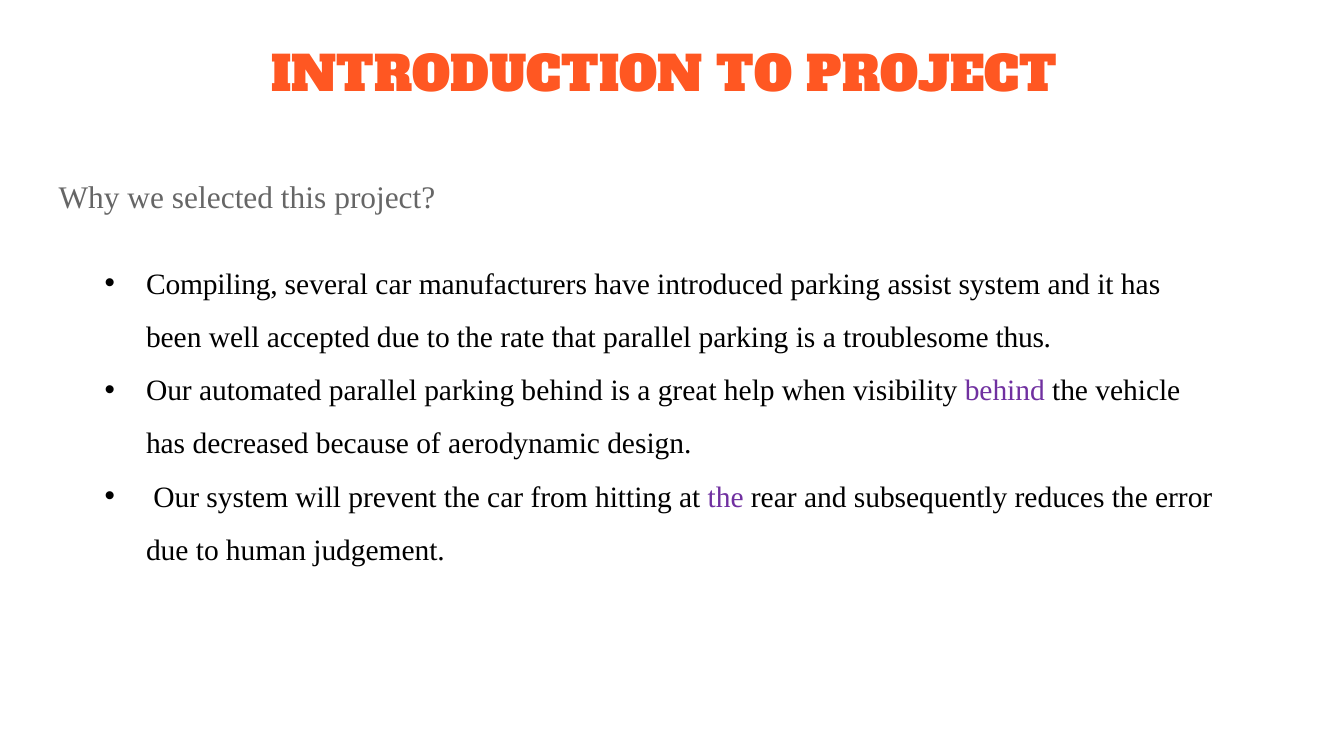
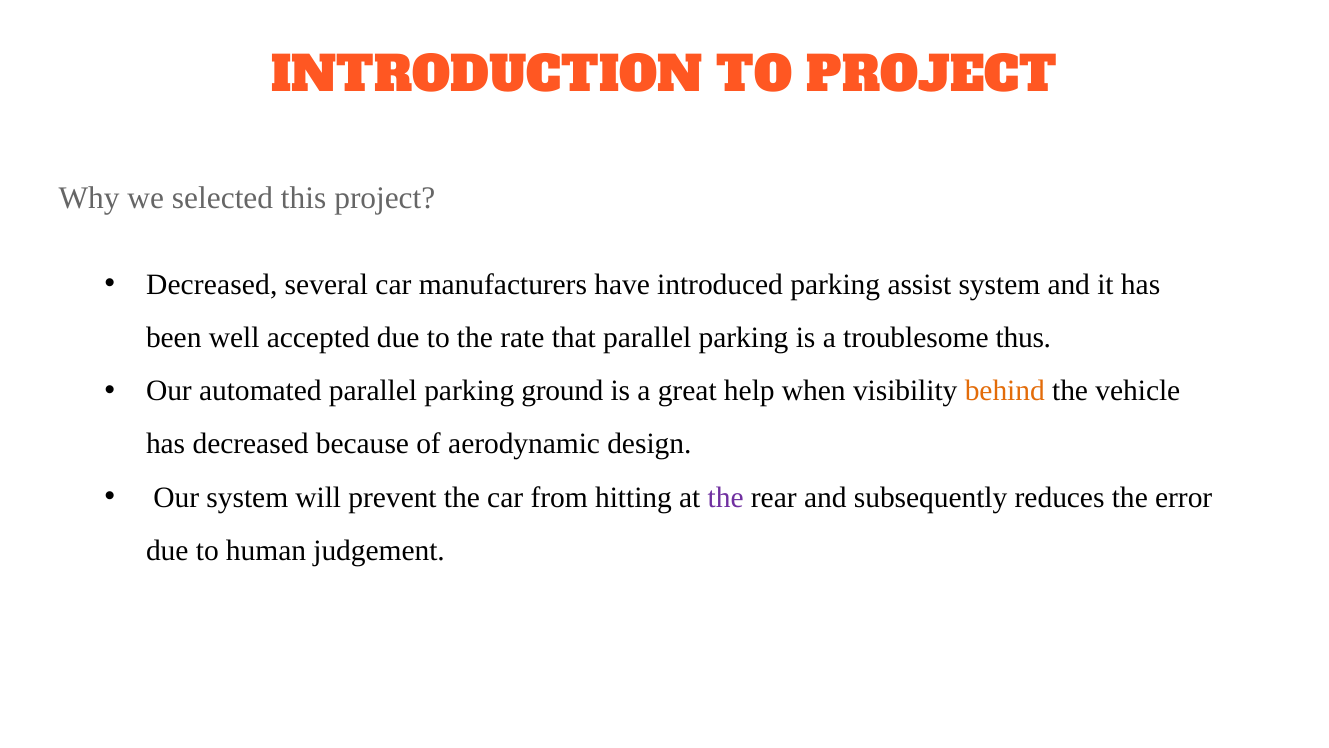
Compiling: Compiling -> Decreased (212, 285)
parking behind: behind -> ground (562, 391)
behind colour: purple -> orange (1005, 391)
